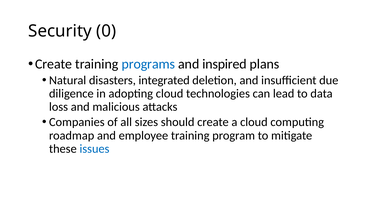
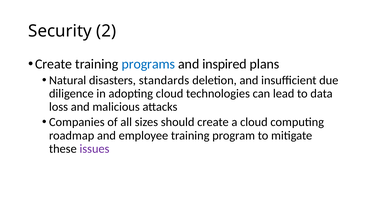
0: 0 -> 2 (106, 31)
integrated: integrated -> standards (164, 80)
issues colour: blue -> purple (94, 149)
